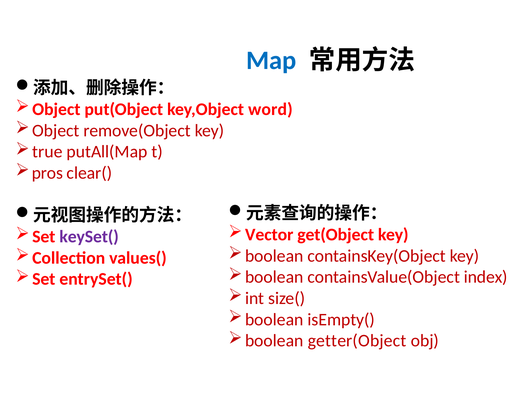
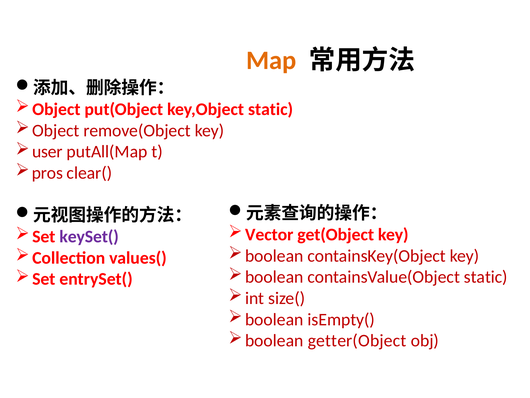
Map colour: blue -> orange (271, 60)
key,Object word: word -> static (271, 109)
true: true -> user (47, 152)
containsValue(Object index: index -> static (486, 277)
